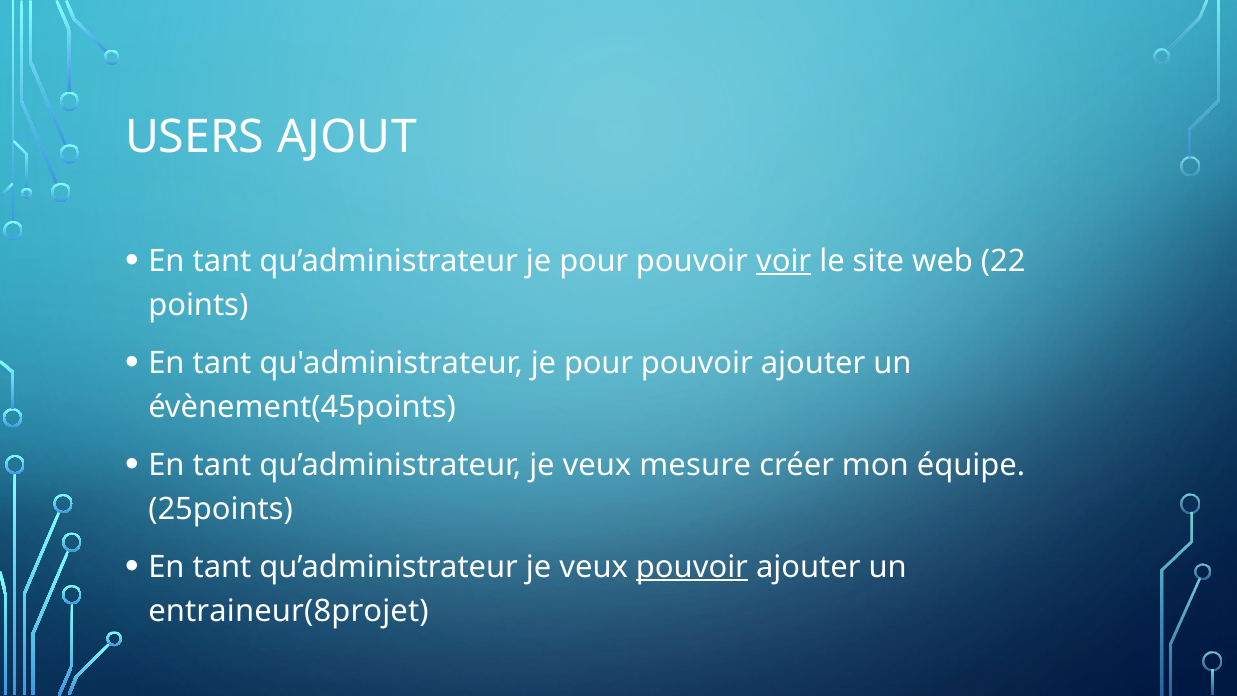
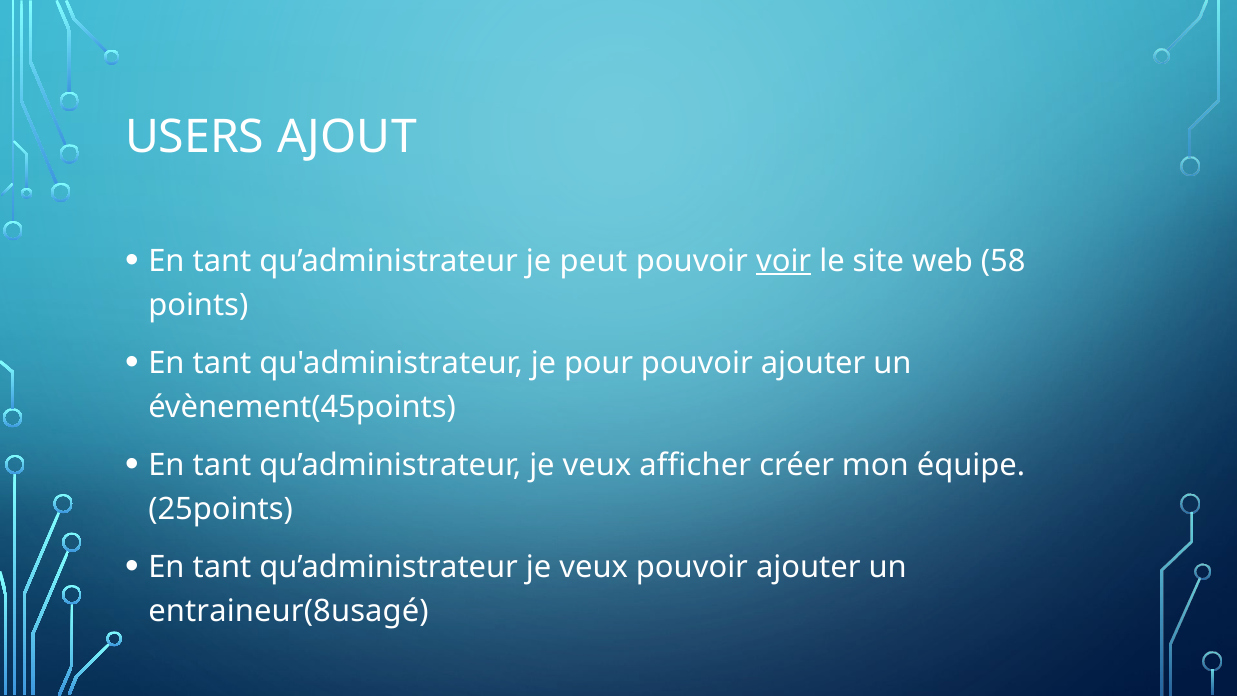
qu’administrateur je pour: pour -> peut (593, 261)
22: 22 -> 58 (1003, 261)
mesure: mesure -> afficher (695, 465)
pouvoir underline: present -> none (692, 567)
entraineur(8projet: entraineur(8projet -> entraineur(8usagé (288, 611)
